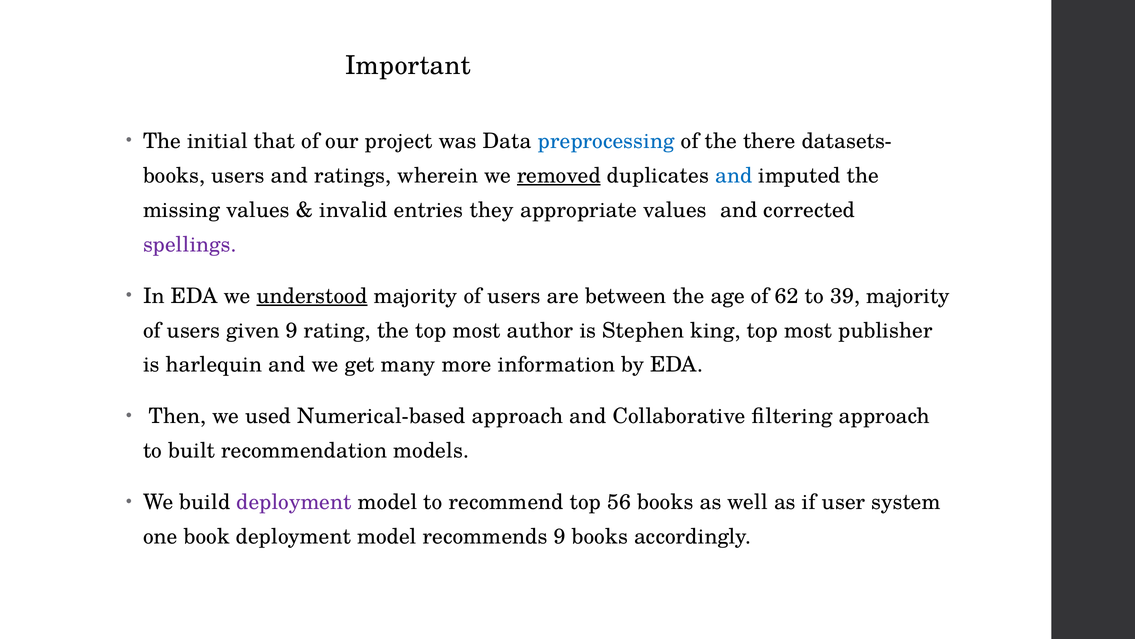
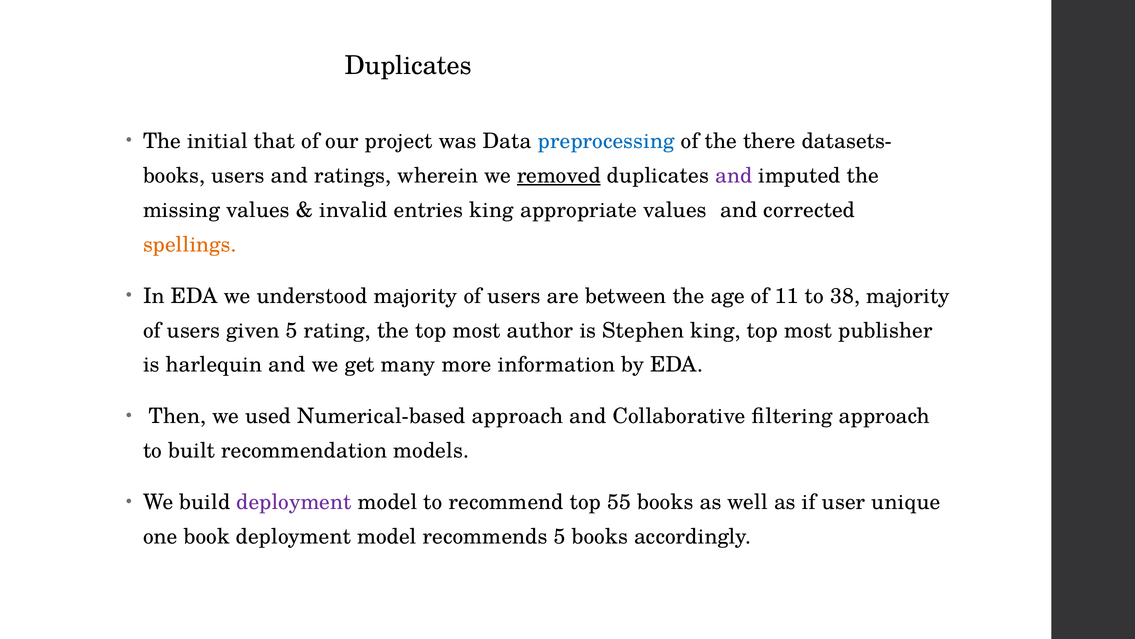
Important: Important -> Duplicates (408, 65)
and colour: blue -> purple (734, 175)
entries they: they -> king (492, 210)
spellings colour: purple -> orange (190, 244)
understood underline: present -> none (312, 296)
62: 62 -> 11 (787, 296)
39: 39 -> 38 (845, 296)
given 9: 9 -> 5 (292, 330)
56: 56 -> 55 (619, 502)
system: system -> unique (906, 502)
recommends 9: 9 -> 5 (560, 536)
